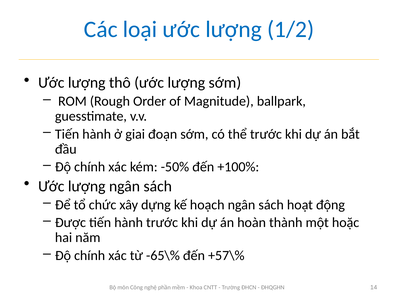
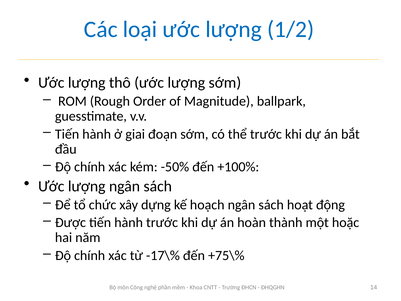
-65\%: -65\% -> -17\% (163, 255)
+57\%: +57\% -> +75\% (226, 255)
